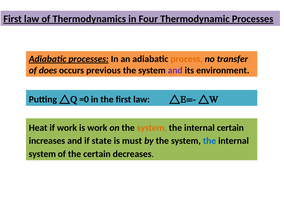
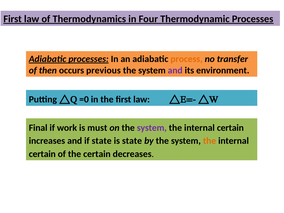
does: does -> then (48, 70)
Heat: Heat -> Final (38, 128)
is work: work -> must (97, 128)
system colour: orange -> purple (152, 128)
is must: must -> state (132, 141)
the colour: blue -> orange (210, 141)
system: system -> certain (42, 154)
